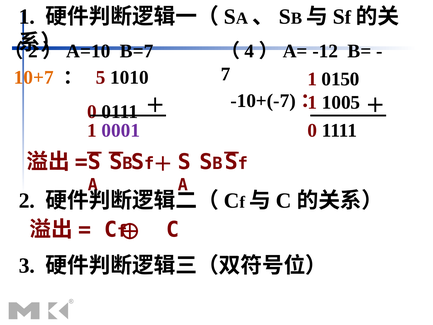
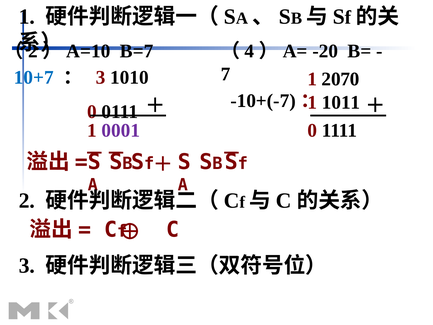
-12: -12 -> -20 (325, 51)
10+7 colour: orange -> blue (34, 78)
5: 5 -> 3 (101, 78)
0150: 0150 -> 2070 (341, 79)
1005: 1005 -> 1011 (341, 102)
